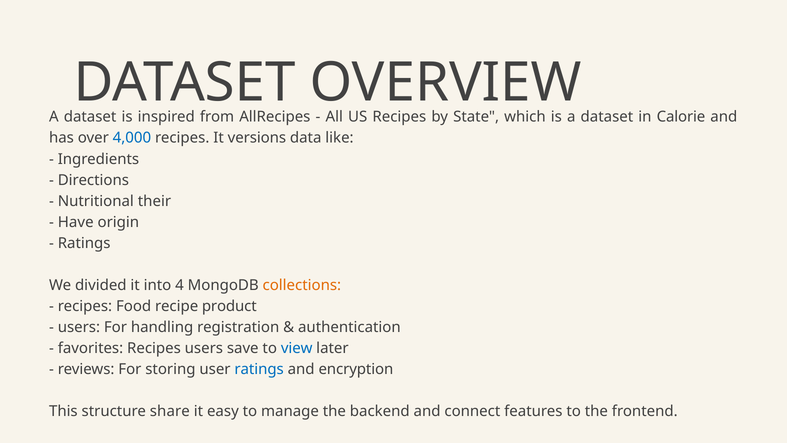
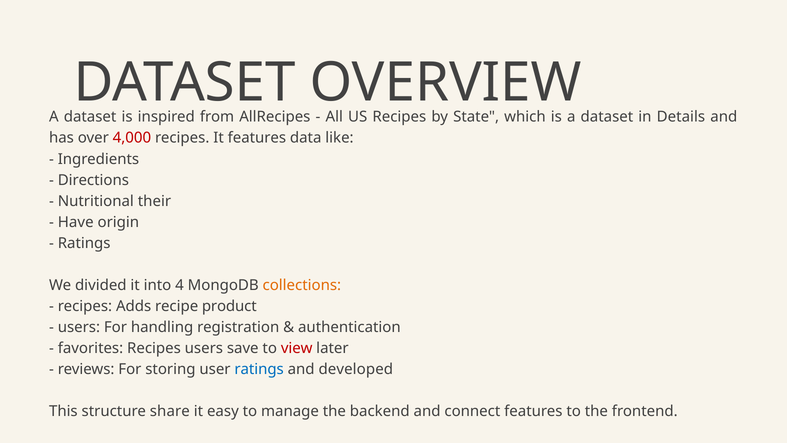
Calorie: Calorie -> Details (681, 117)
4,000 colour: blue -> red (132, 138)
It versions: versions -> features (257, 138)
Food: Food -> Adds (134, 306)
view colour: blue -> red (297, 348)
encryption: encryption -> developed (356, 369)
